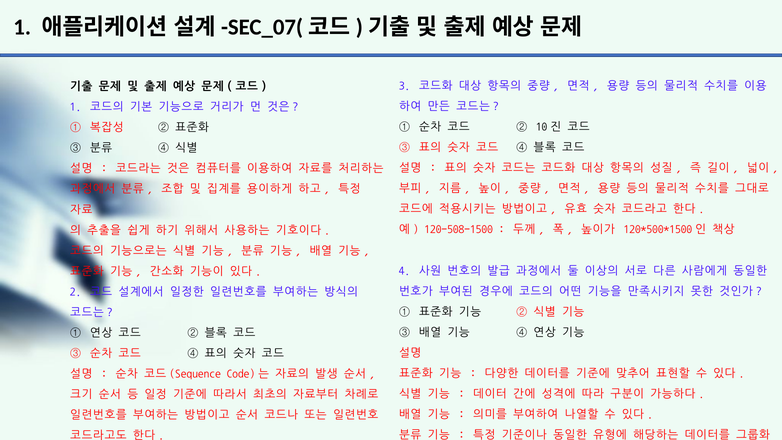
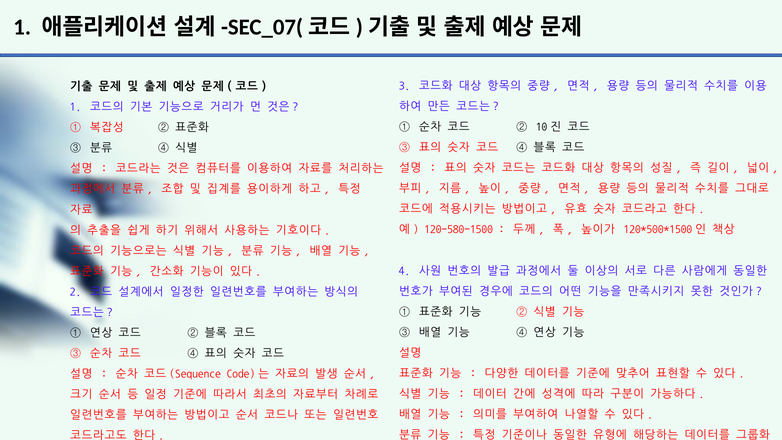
120-508-1500: 120-508-1500 -> 120-580-1500 (459, 229)
